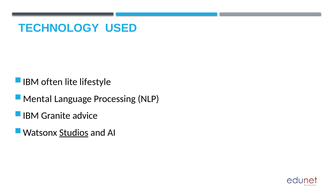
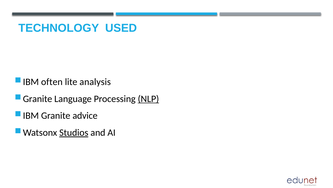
lifestyle: lifestyle -> analysis (95, 82)
Mental: Mental -> Granite (38, 99)
NLP underline: none -> present (148, 99)
